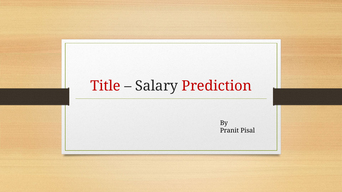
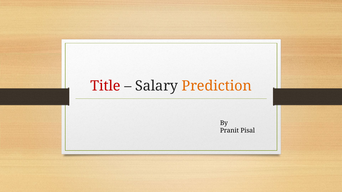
Prediction colour: red -> orange (217, 86)
